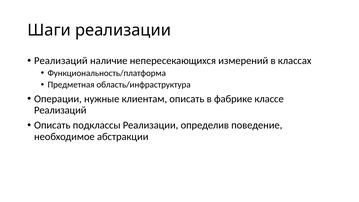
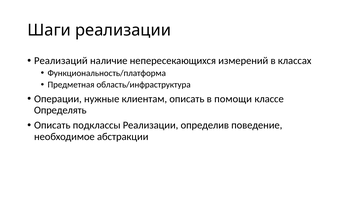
фабрике: фабрике -> помощи (233, 99)
Реализаций: Реализаций -> Определять (60, 110)
